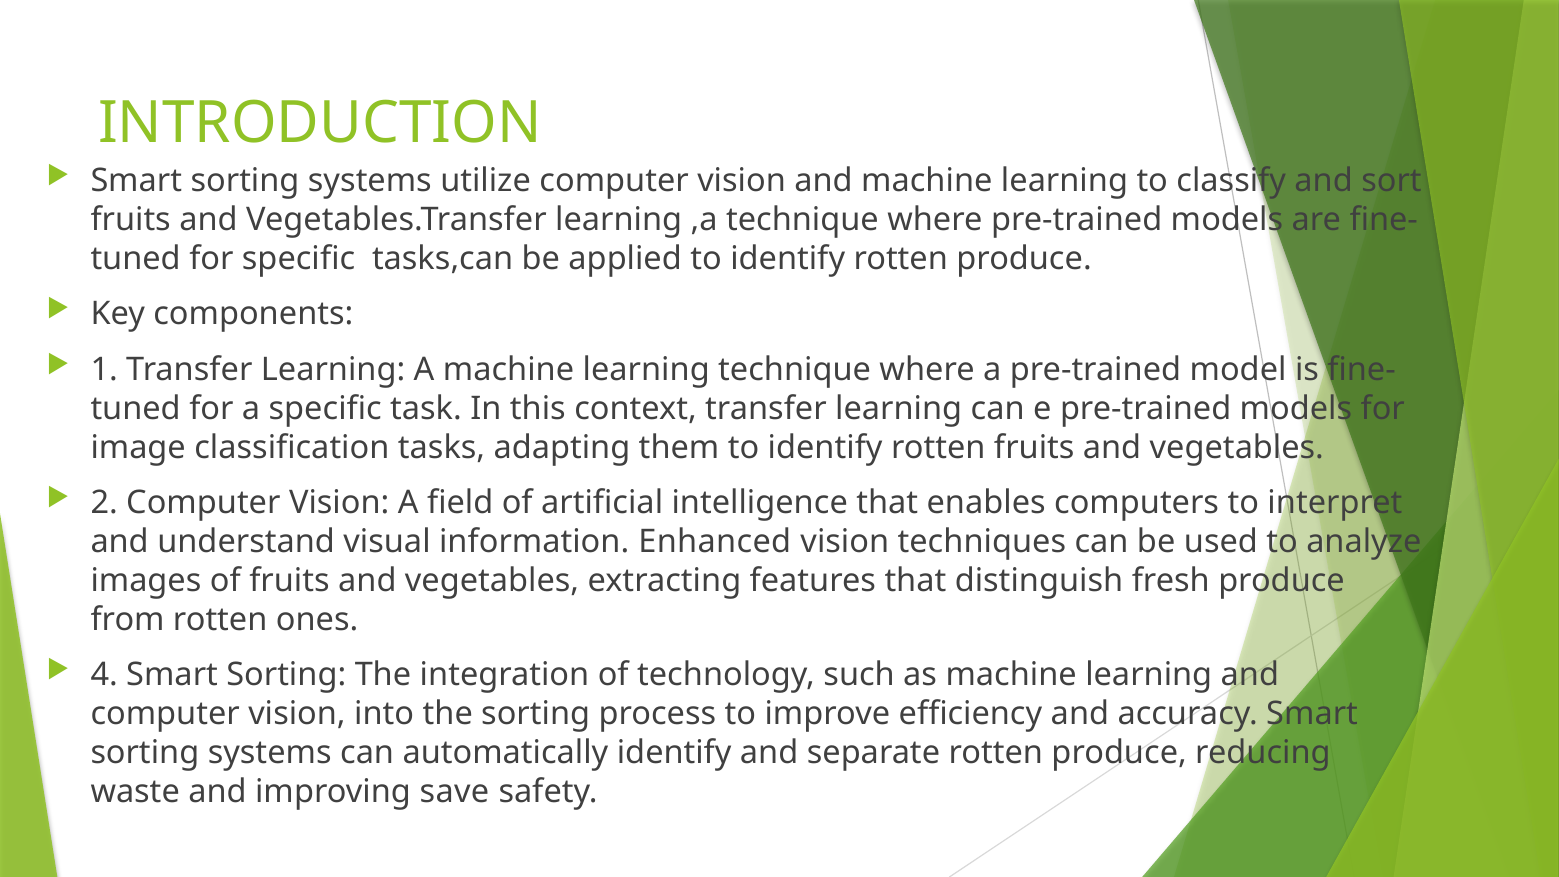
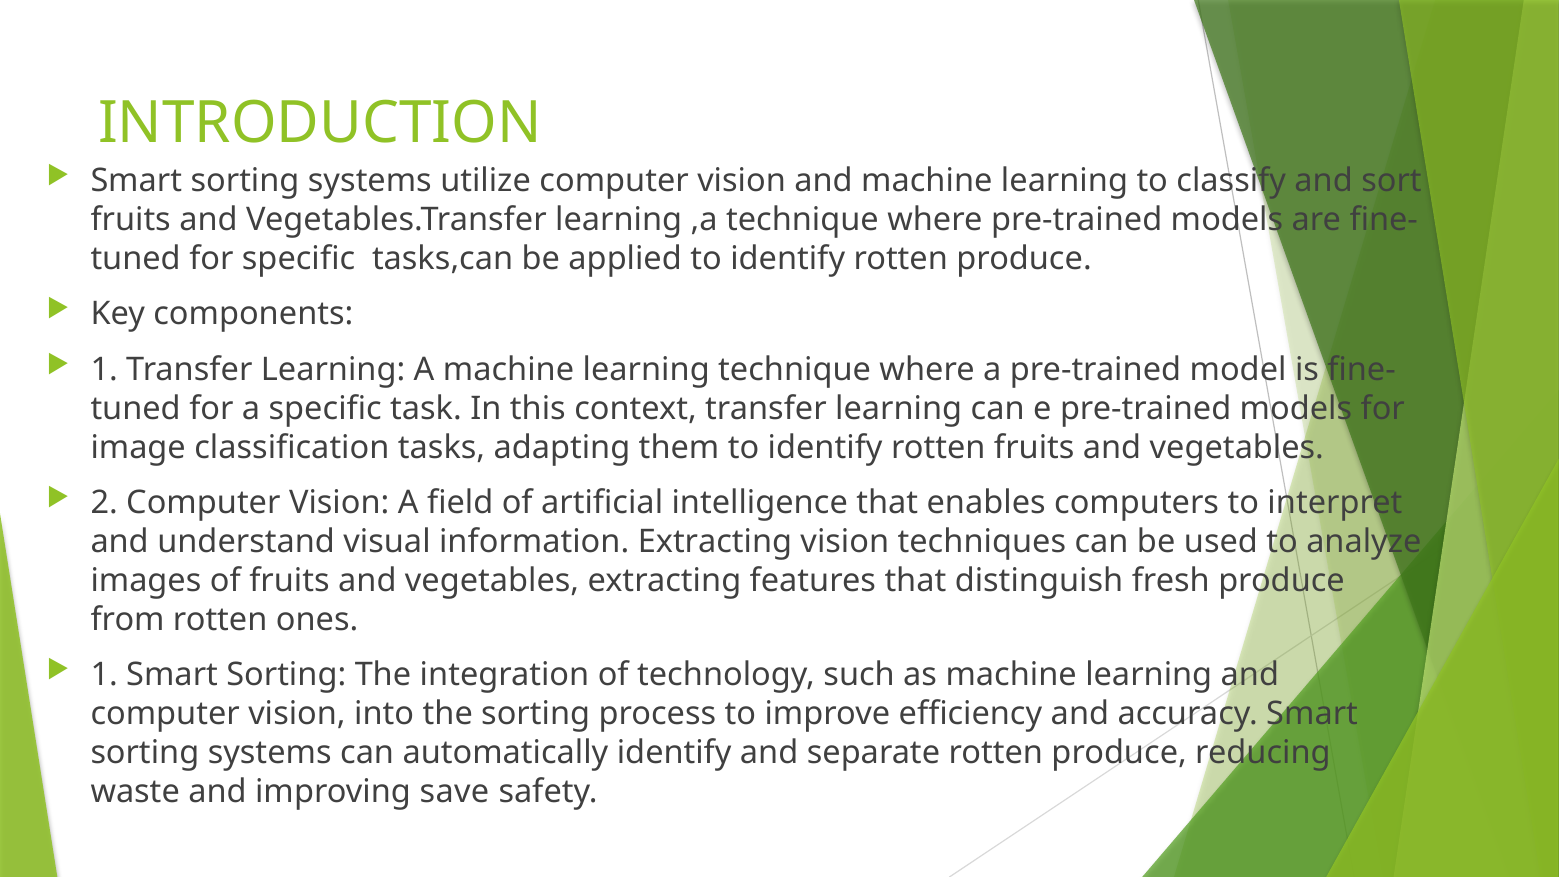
information Enhanced: Enhanced -> Extracting (715, 542)
4: 4 -> 1 (104, 675)
